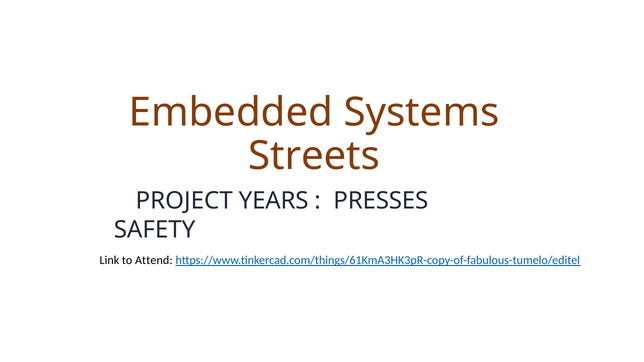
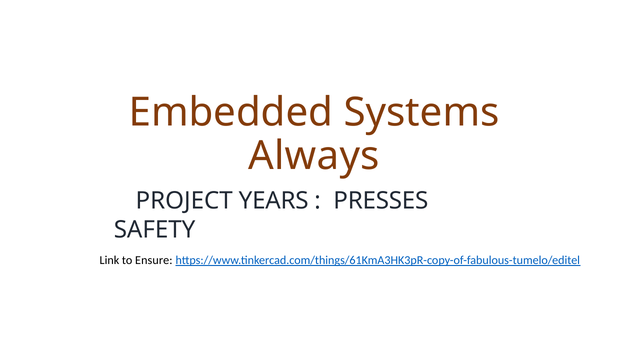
Streets: Streets -> Always (314, 156)
Attend: Attend -> Ensure (154, 261)
